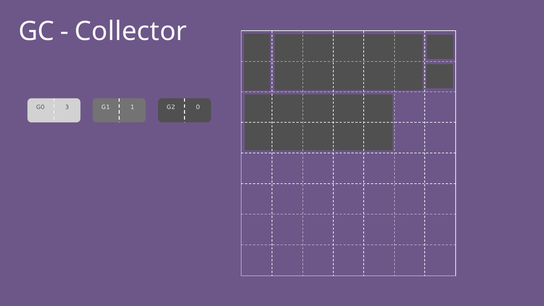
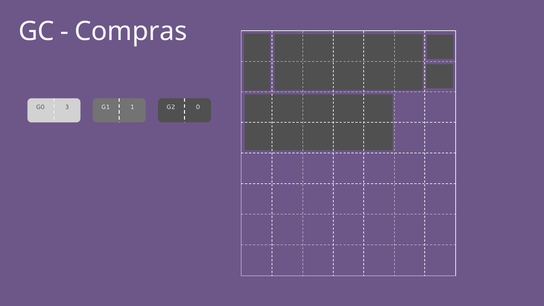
Collector: Collector -> Compras (131, 31)
